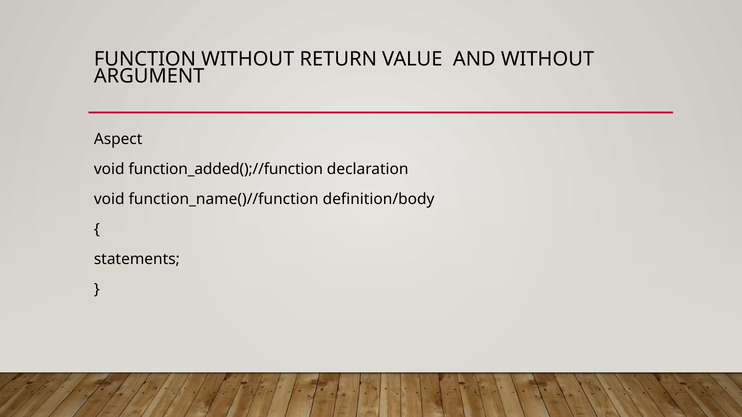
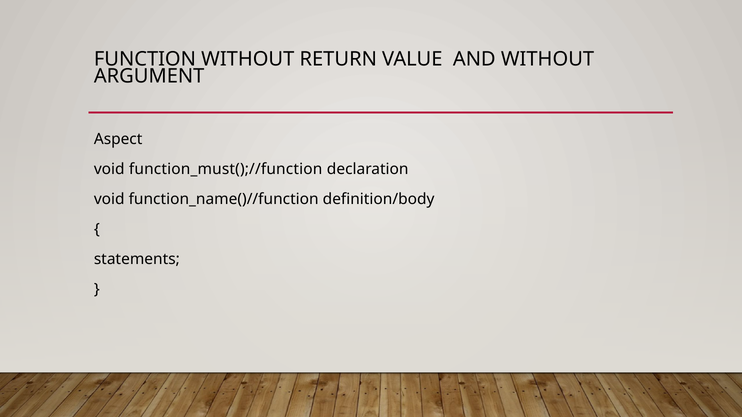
function_added();//function: function_added();//function -> function_must();//function (226, 170)
